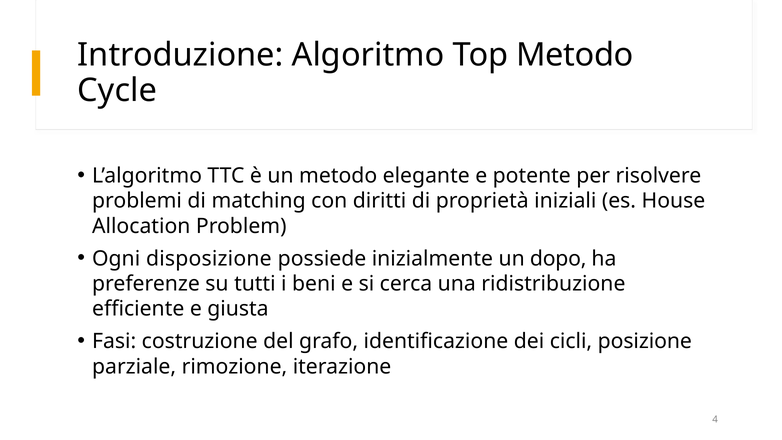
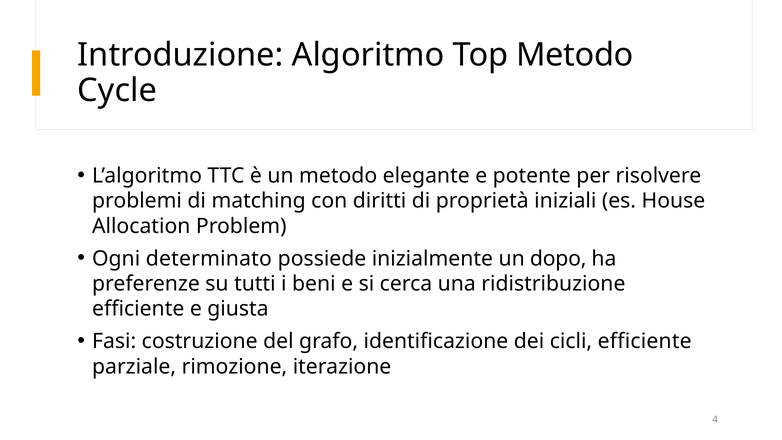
disposizione: disposizione -> determinato (209, 259)
cicli posizione: posizione -> efficiente (645, 341)
